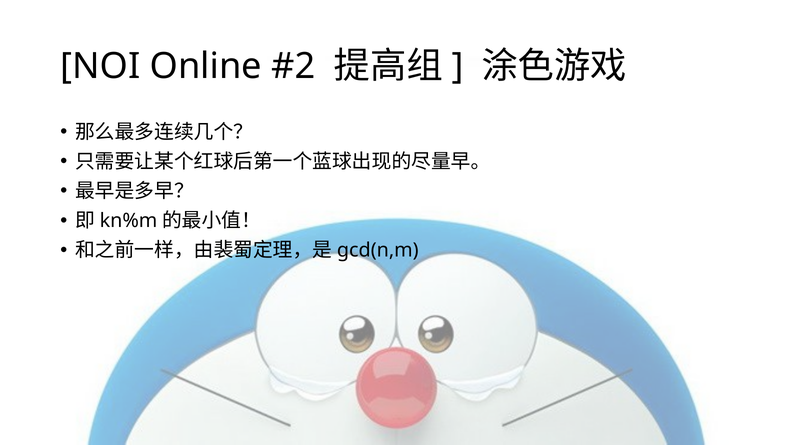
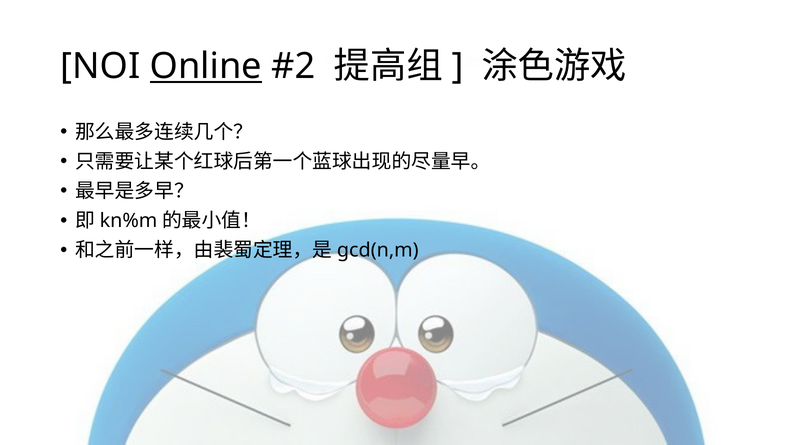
Online underline: none -> present (206, 66)
